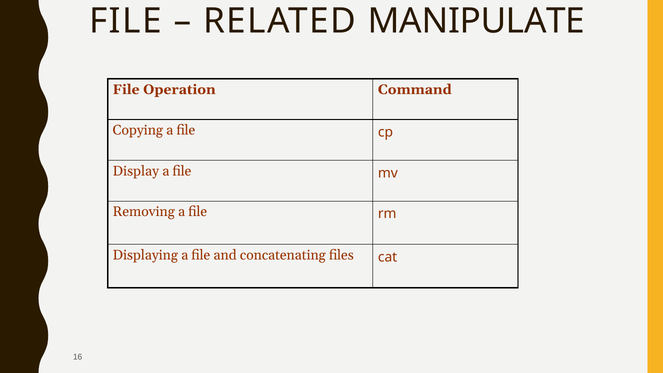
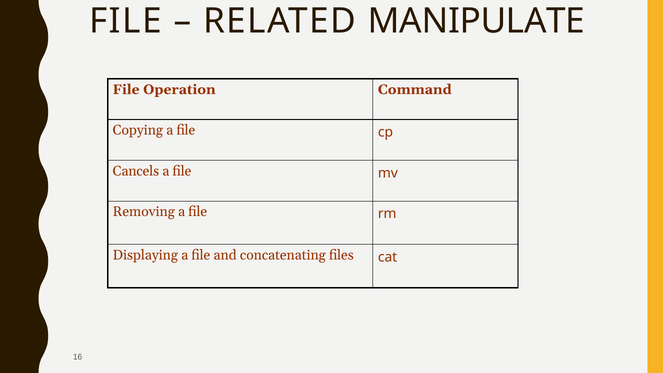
Display: Display -> Cancels (136, 171)
